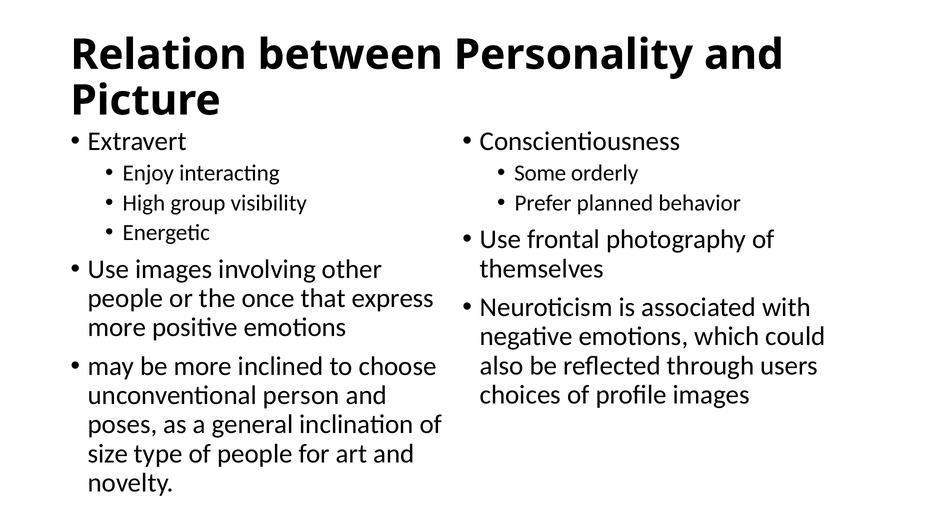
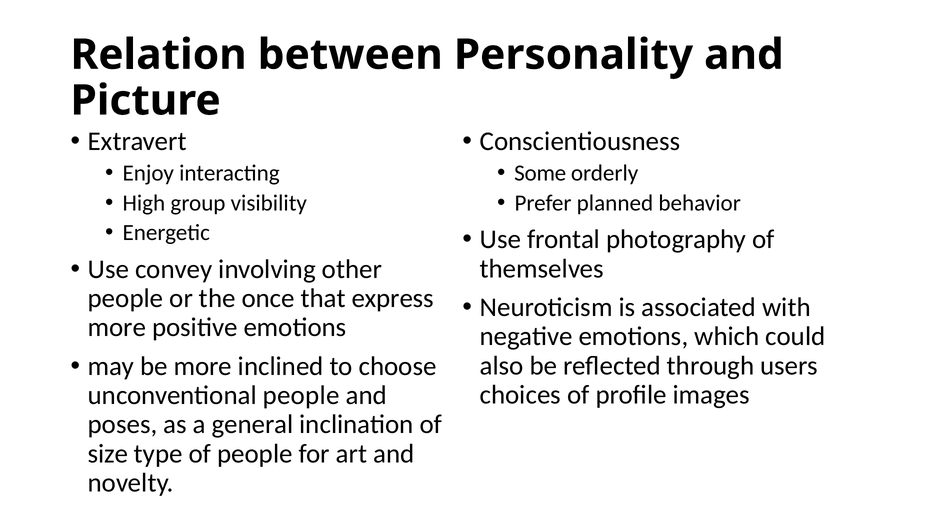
Use images: images -> convey (174, 269)
unconventional person: person -> people (301, 396)
